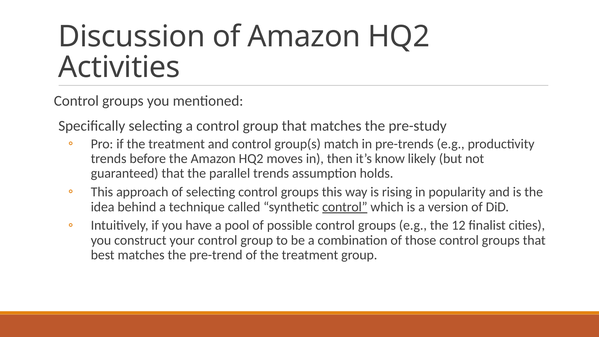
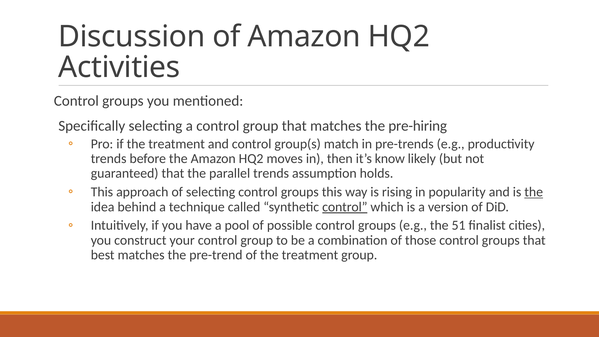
pre-study: pre-study -> pre-hiring (418, 126)
the underline: none -> present (534, 192)
12: 12 -> 51 (459, 225)
